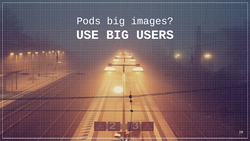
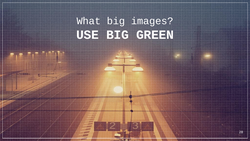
Pods: Pods -> What (89, 21)
USERS: USERS -> GREEN (155, 35)
